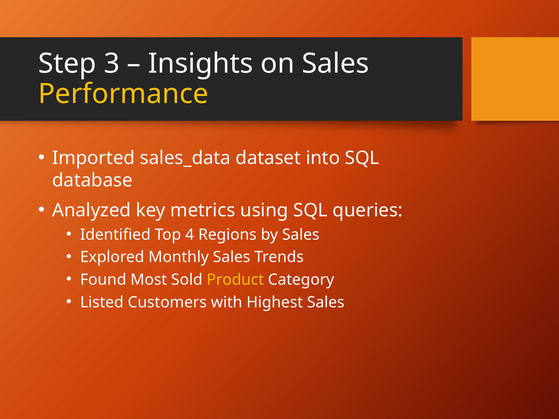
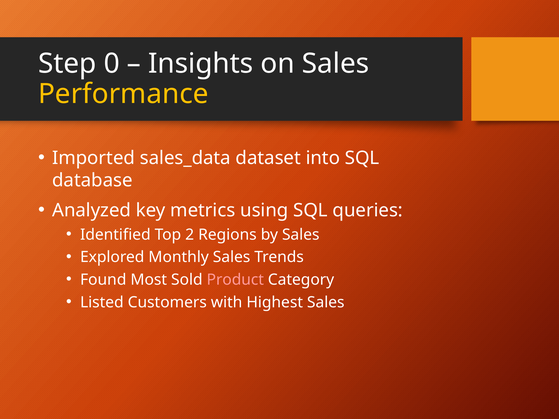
3: 3 -> 0 (112, 64)
4: 4 -> 2 (190, 235)
Product colour: yellow -> pink (235, 280)
